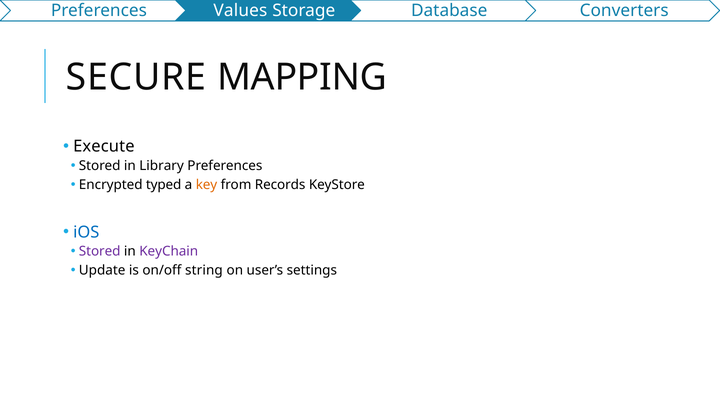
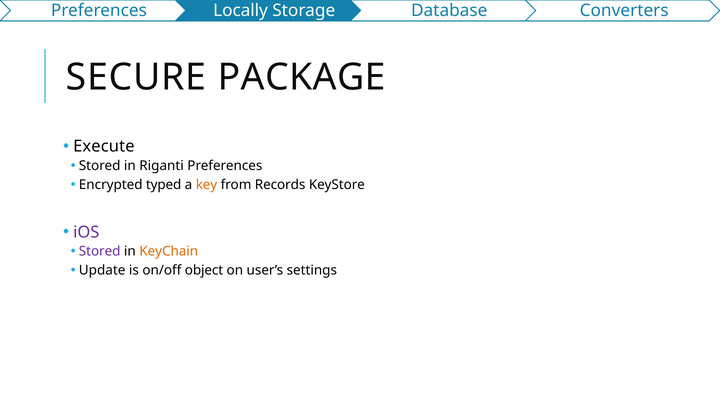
Values: Values -> Locally (241, 10)
MAPPING: MAPPING -> PACKAGE (302, 77)
Library: Library -> Riganti (162, 166)
iOS colour: blue -> purple (86, 232)
KeyChain colour: purple -> orange (169, 251)
string: string -> object (204, 270)
